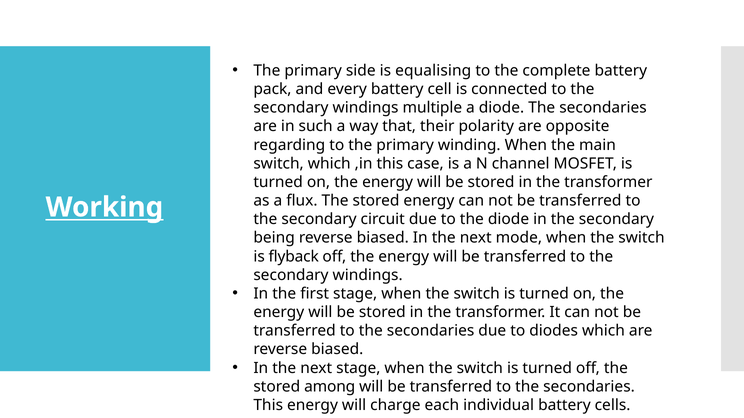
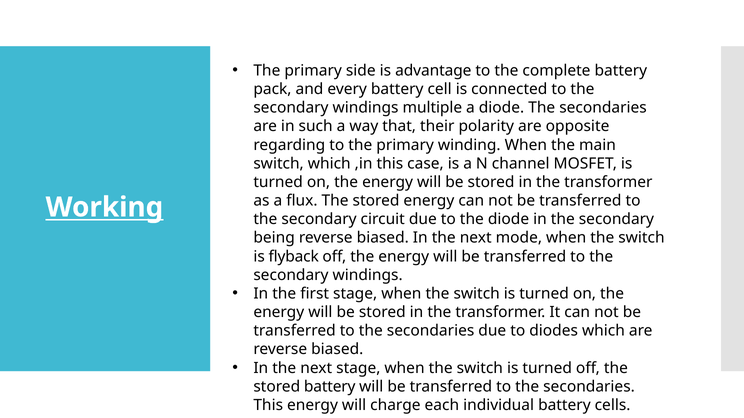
equalising: equalising -> advantage (433, 71)
stored among: among -> battery (330, 387)
